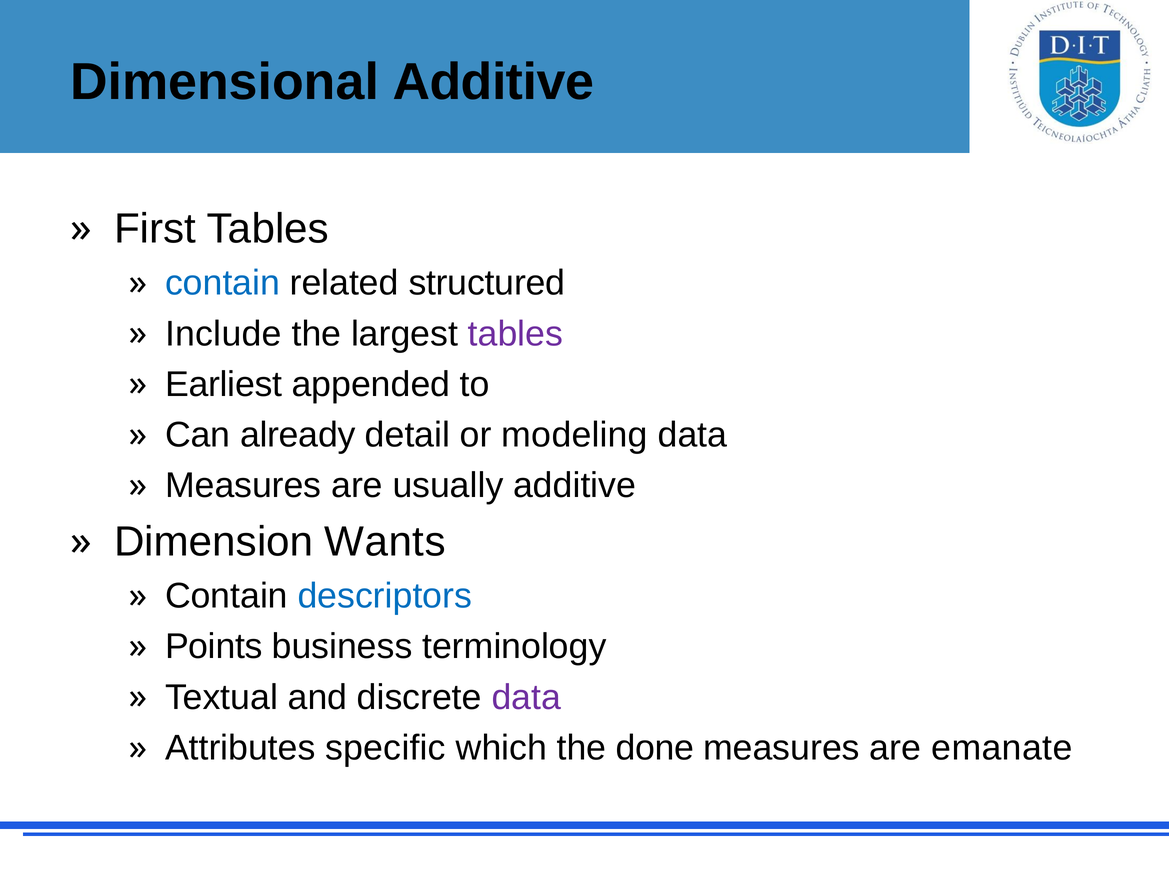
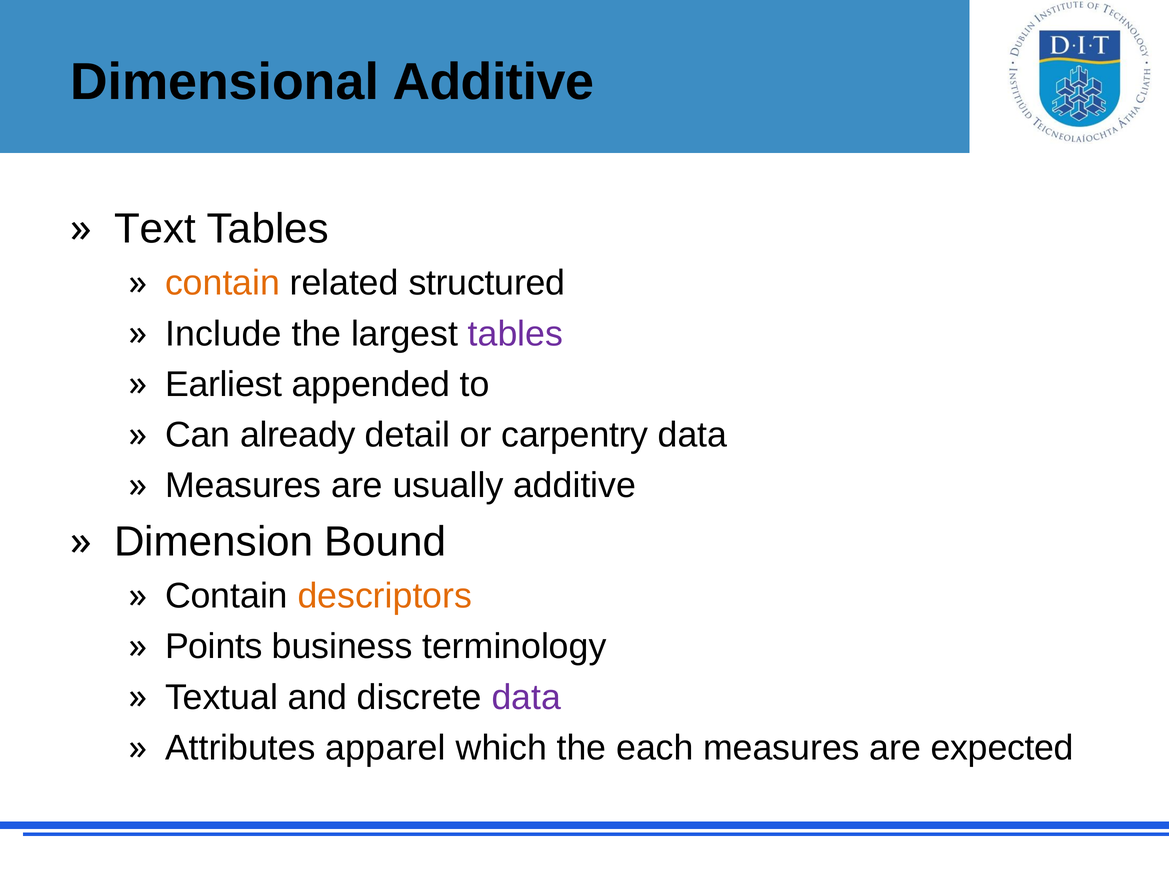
First: First -> Text (155, 229)
contain colour: blue -> orange (223, 283)
modeling: modeling -> carpentry (575, 435)
Wants: Wants -> Bound (385, 542)
descriptors colour: blue -> orange (385, 596)
specific: specific -> apparel (385, 748)
done: done -> each (655, 748)
emanate: emanate -> expected (1002, 748)
